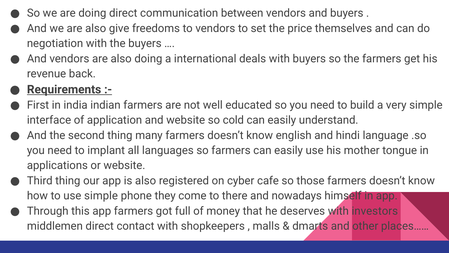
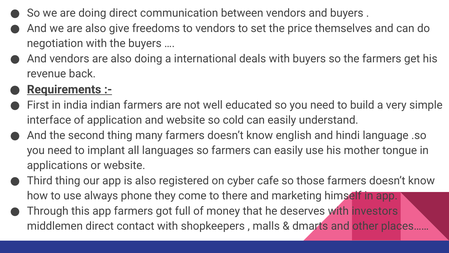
use simple: simple -> always (101, 196)
nowadays: nowadays -> marketing (297, 196)
